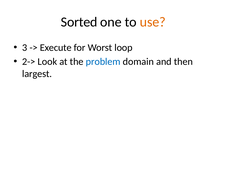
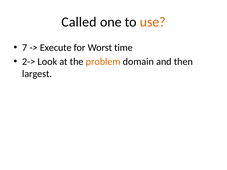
Sorted: Sorted -> Called (79, 22)
3: 3 -> 7 (25, 48)
loop: loop -> time (124, 48)
problem colour: blue -> orange (103, 62)
